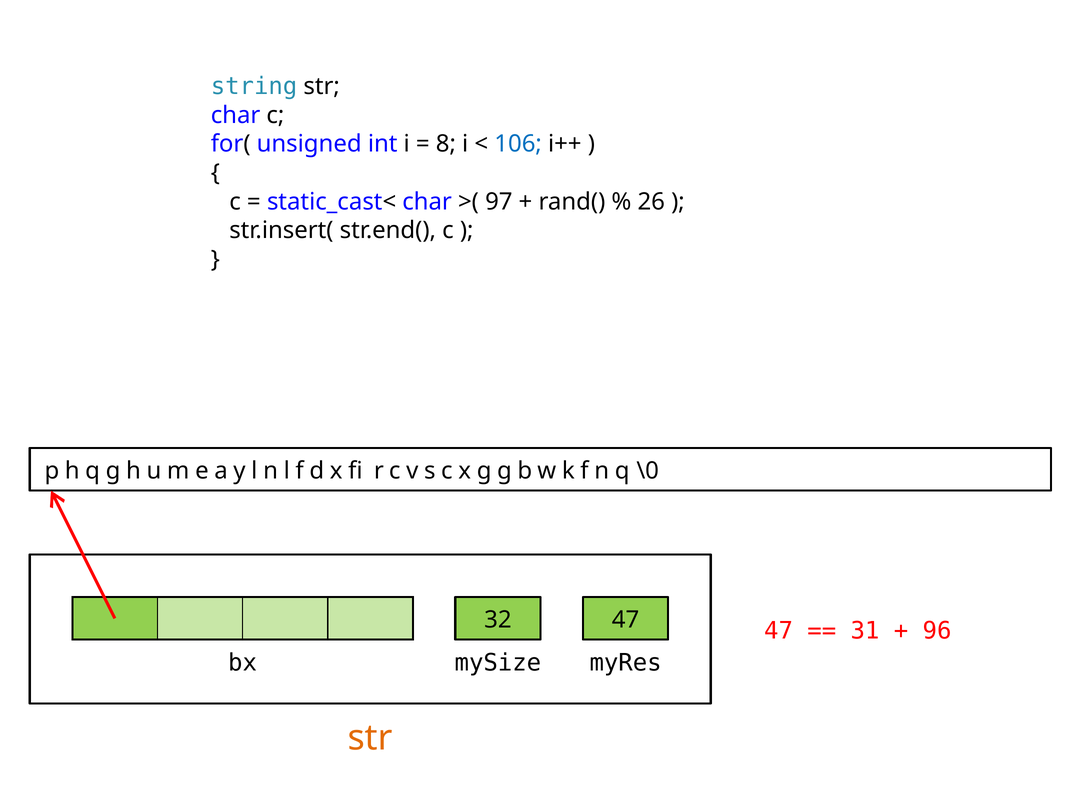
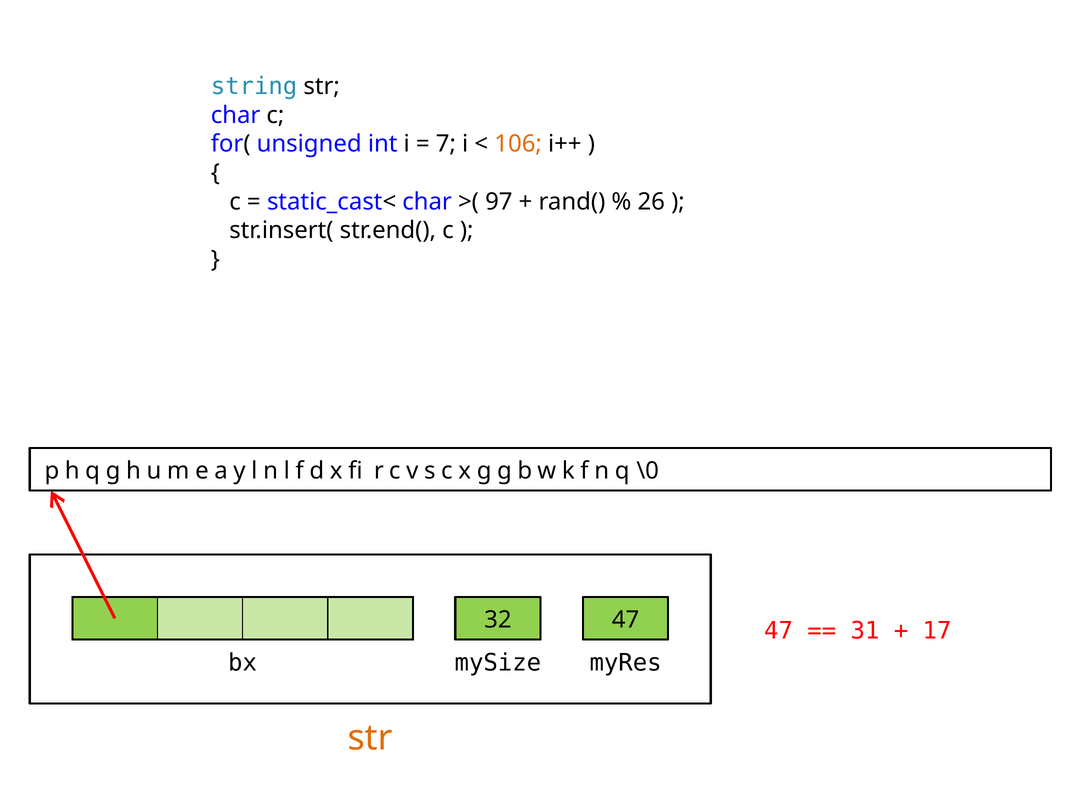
8: 8 -> 7 (446, 144)
106 colour: blue -> orange (518, 144)
96: 96 -> 17 (937, 630)
